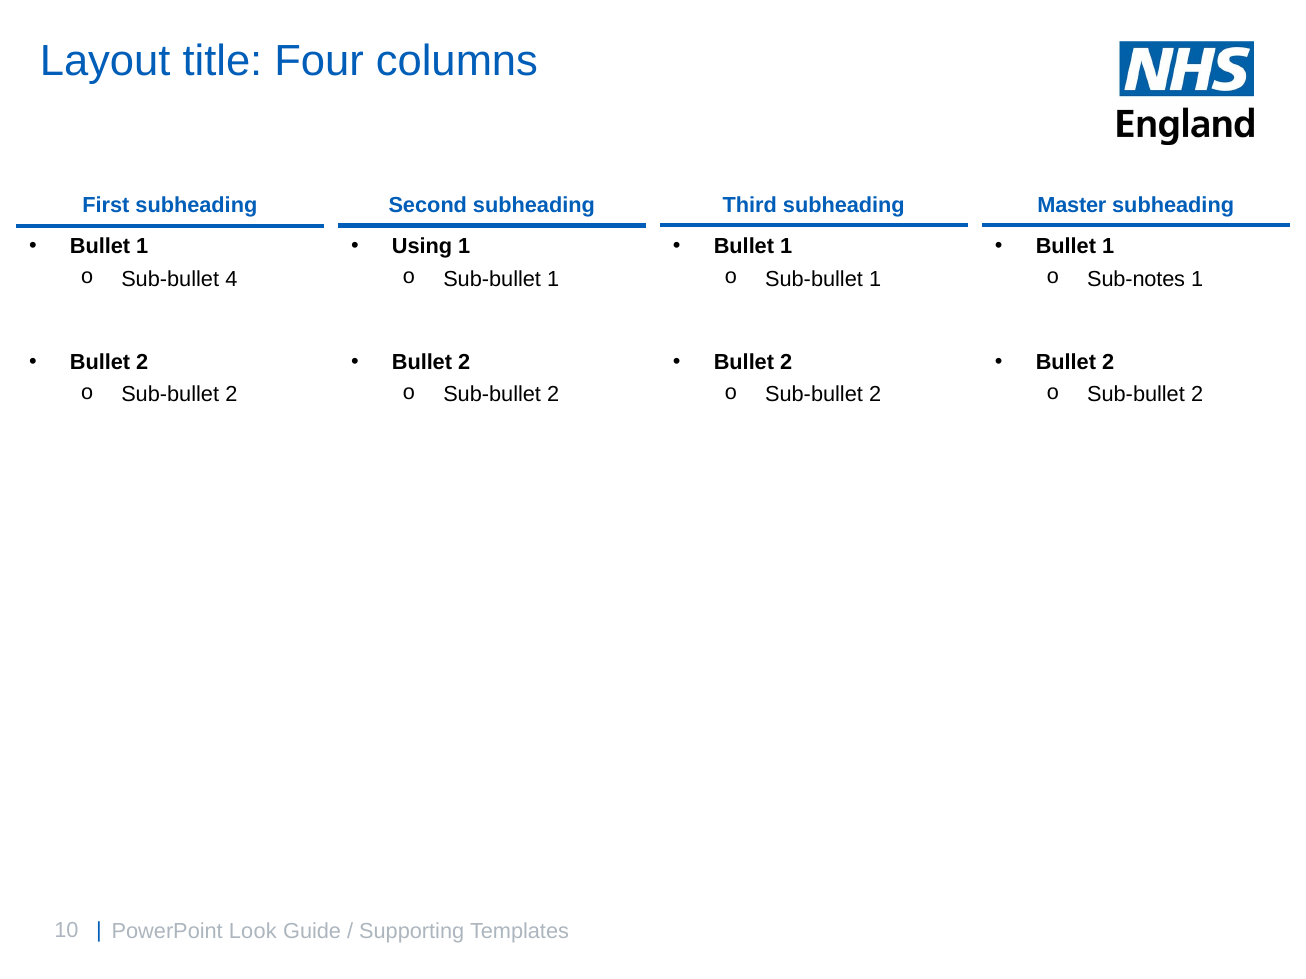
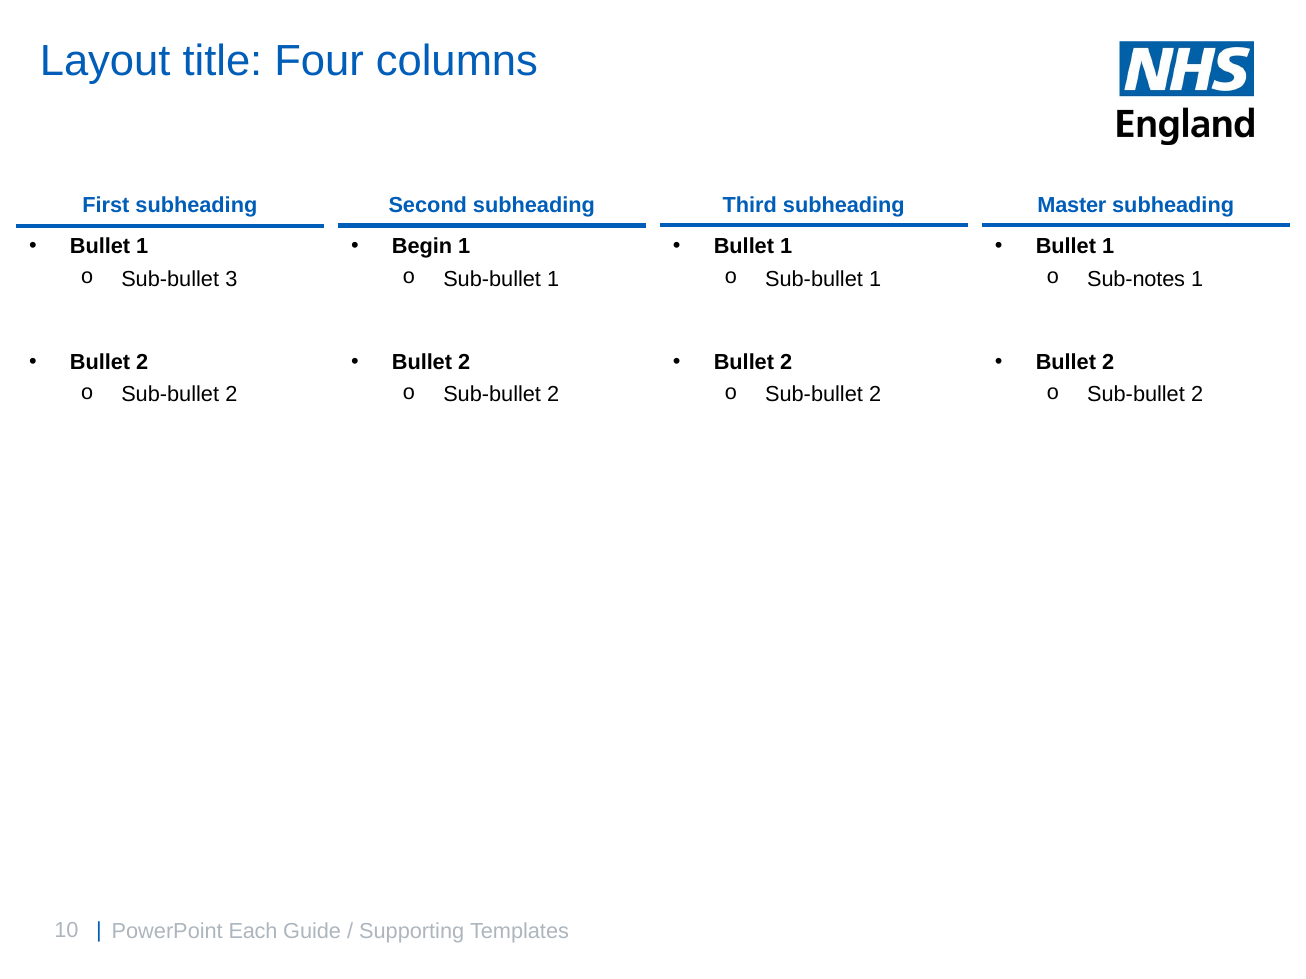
Using: Using -> Begin (422, 247)
4: 4 -> 3 (231, 279)
Look: Look -> Each (253, 932)
